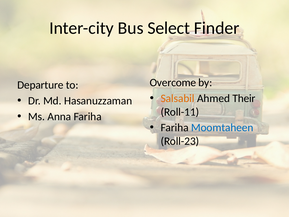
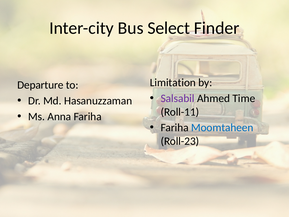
Overcome: Overcome -> Limitation (173, 83)
Salsabil colour: orange -> purple (178, 98)
Their: Their -> Time (244, 98)
